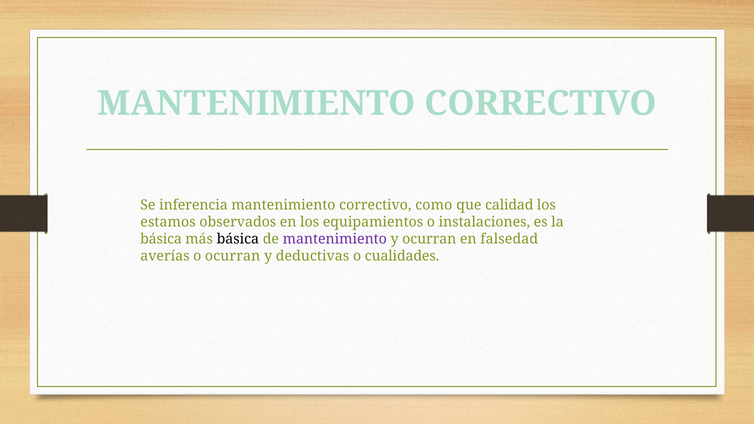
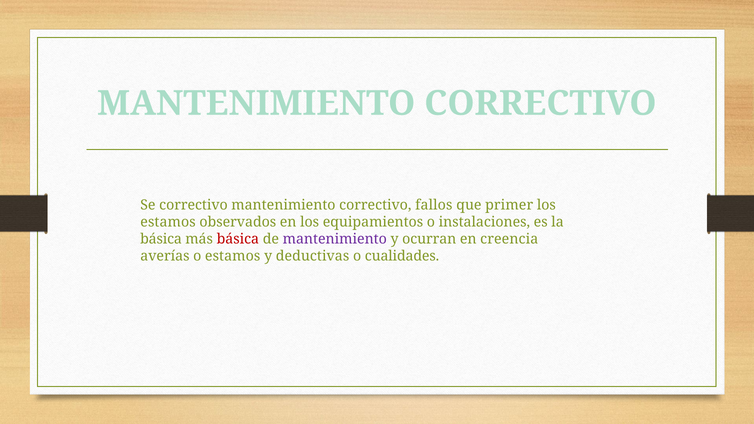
Se inferencia: inferencia -> correctivo (193, 205)
como: como -> fallos (434, 205)
calidad: calidad -> primer (509, 205)
básica colour: black -> red (238, 239)
falsedad: falsedad -> creencia (509, 239)
o ocurran: ocurran -> estamos (233, 256)
